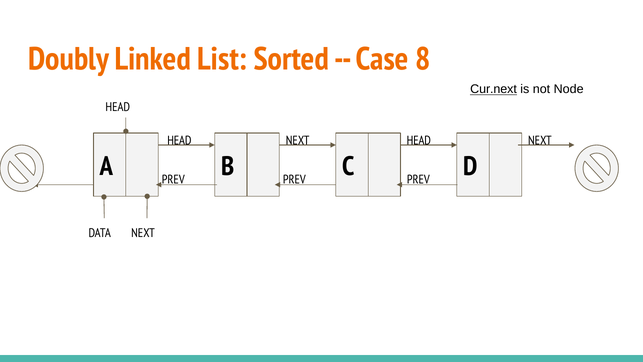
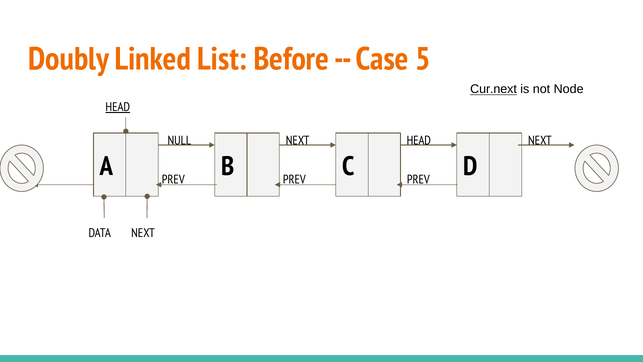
Sorted: Sorted -> Before (291, 59)
8: 8 -> 5 (423, 59)
HEAD underline: none -> present (118, 107)
HEAD: HEAD -> NULL (179, 141)
